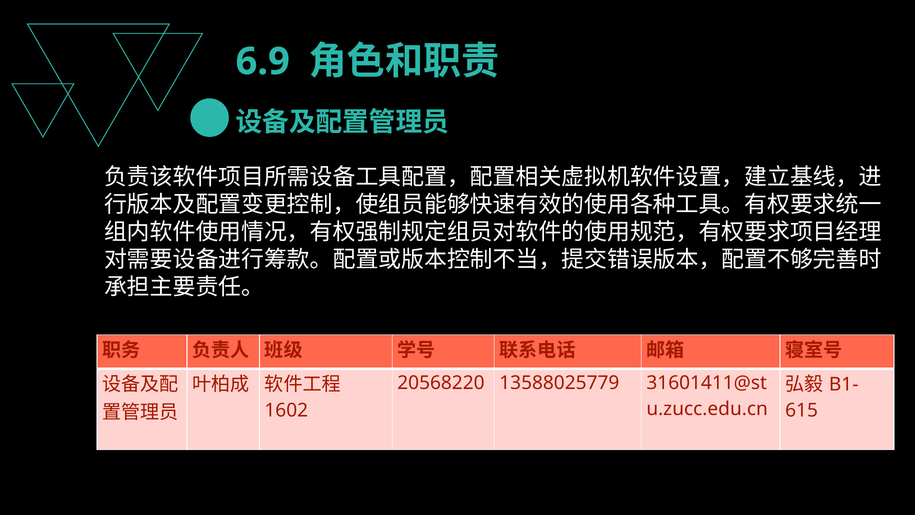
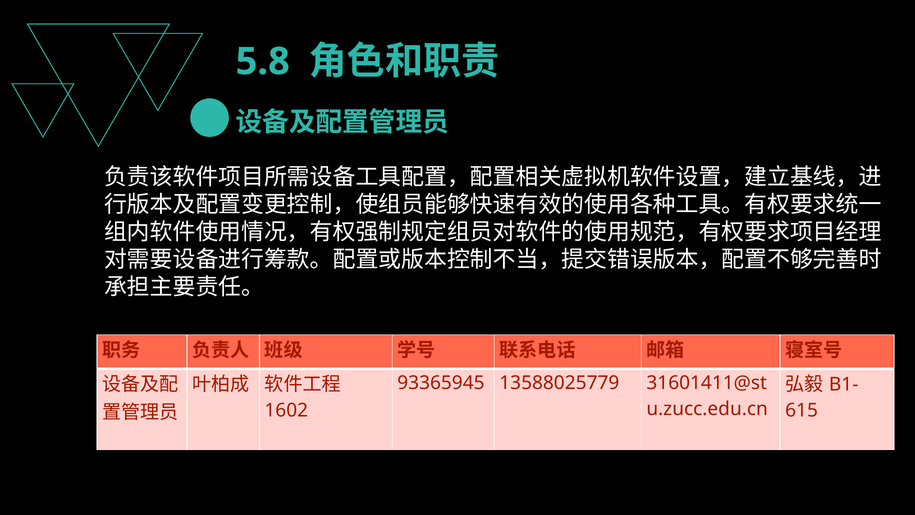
6.9: 6.9 -> 5.8 (263, 61)
20568220: 20568220 -> 93365945 (441, 383)
